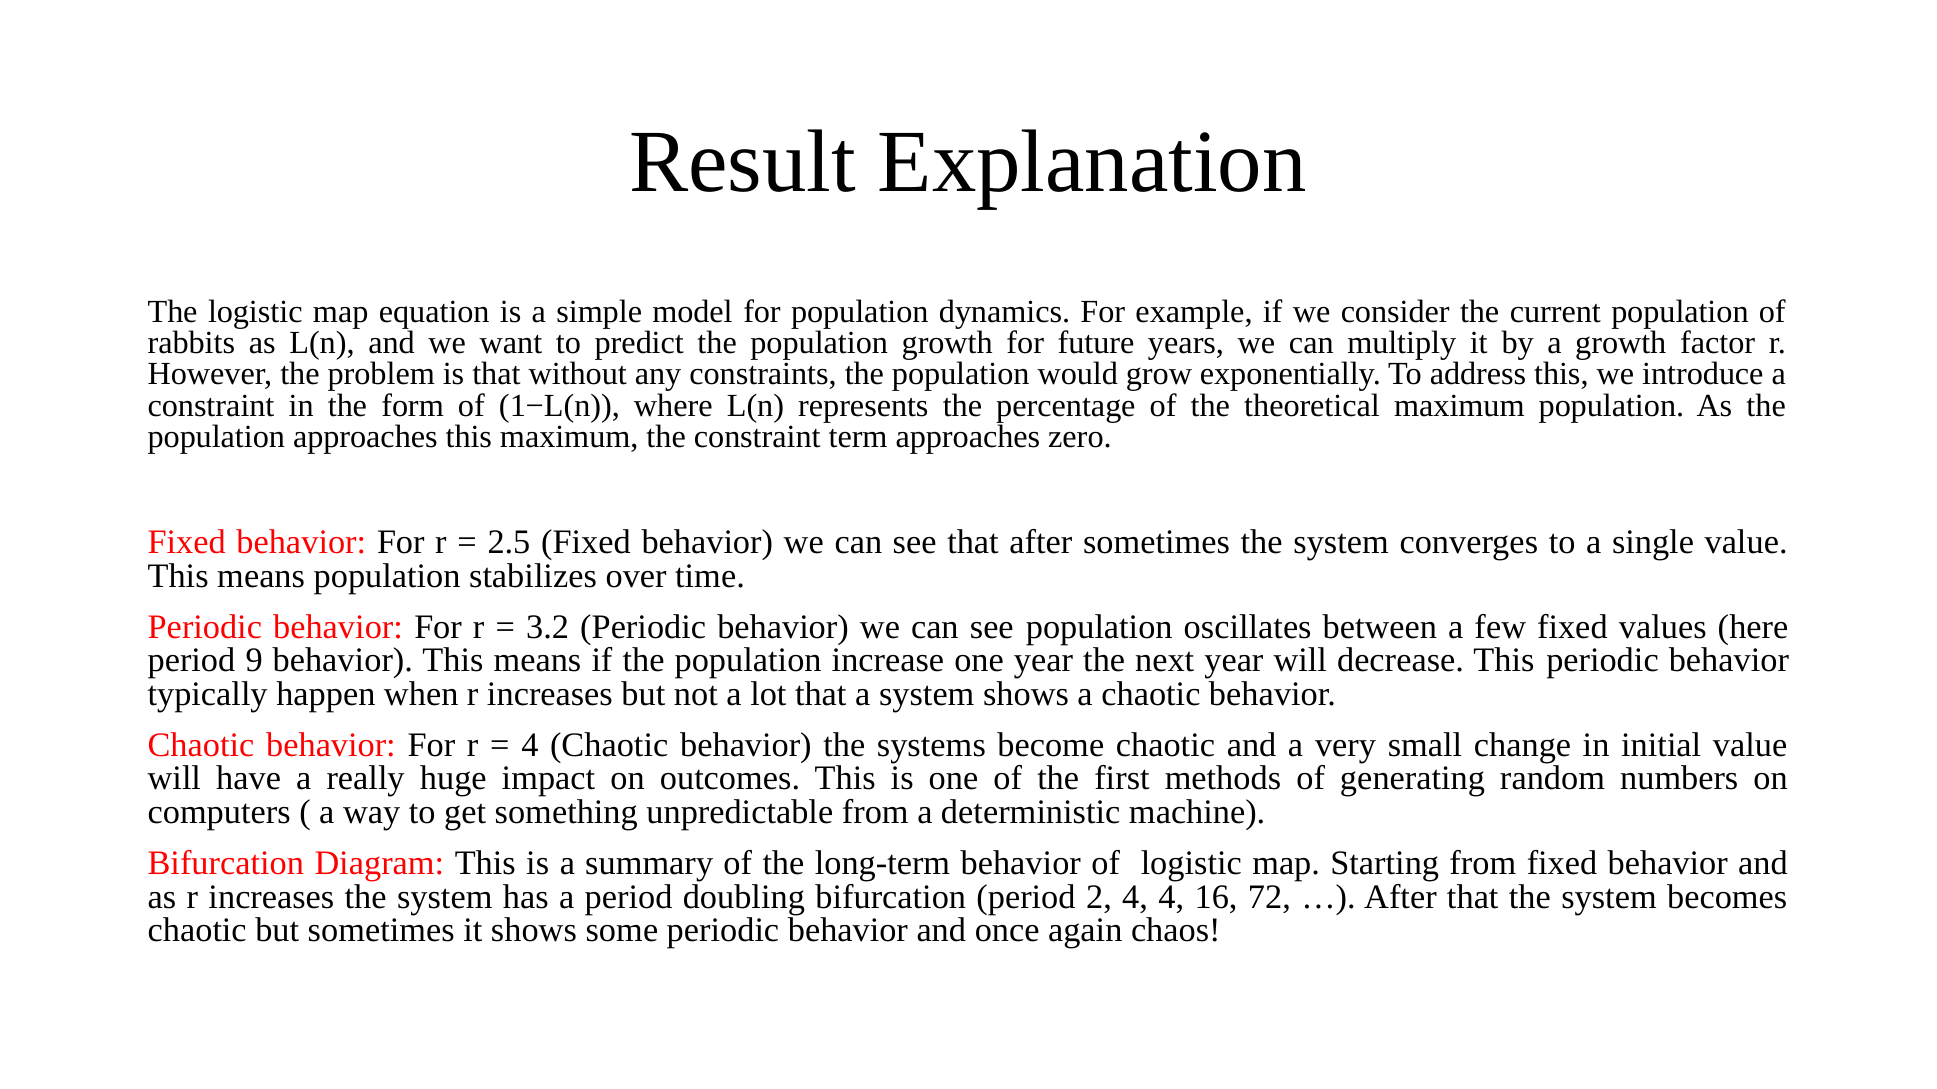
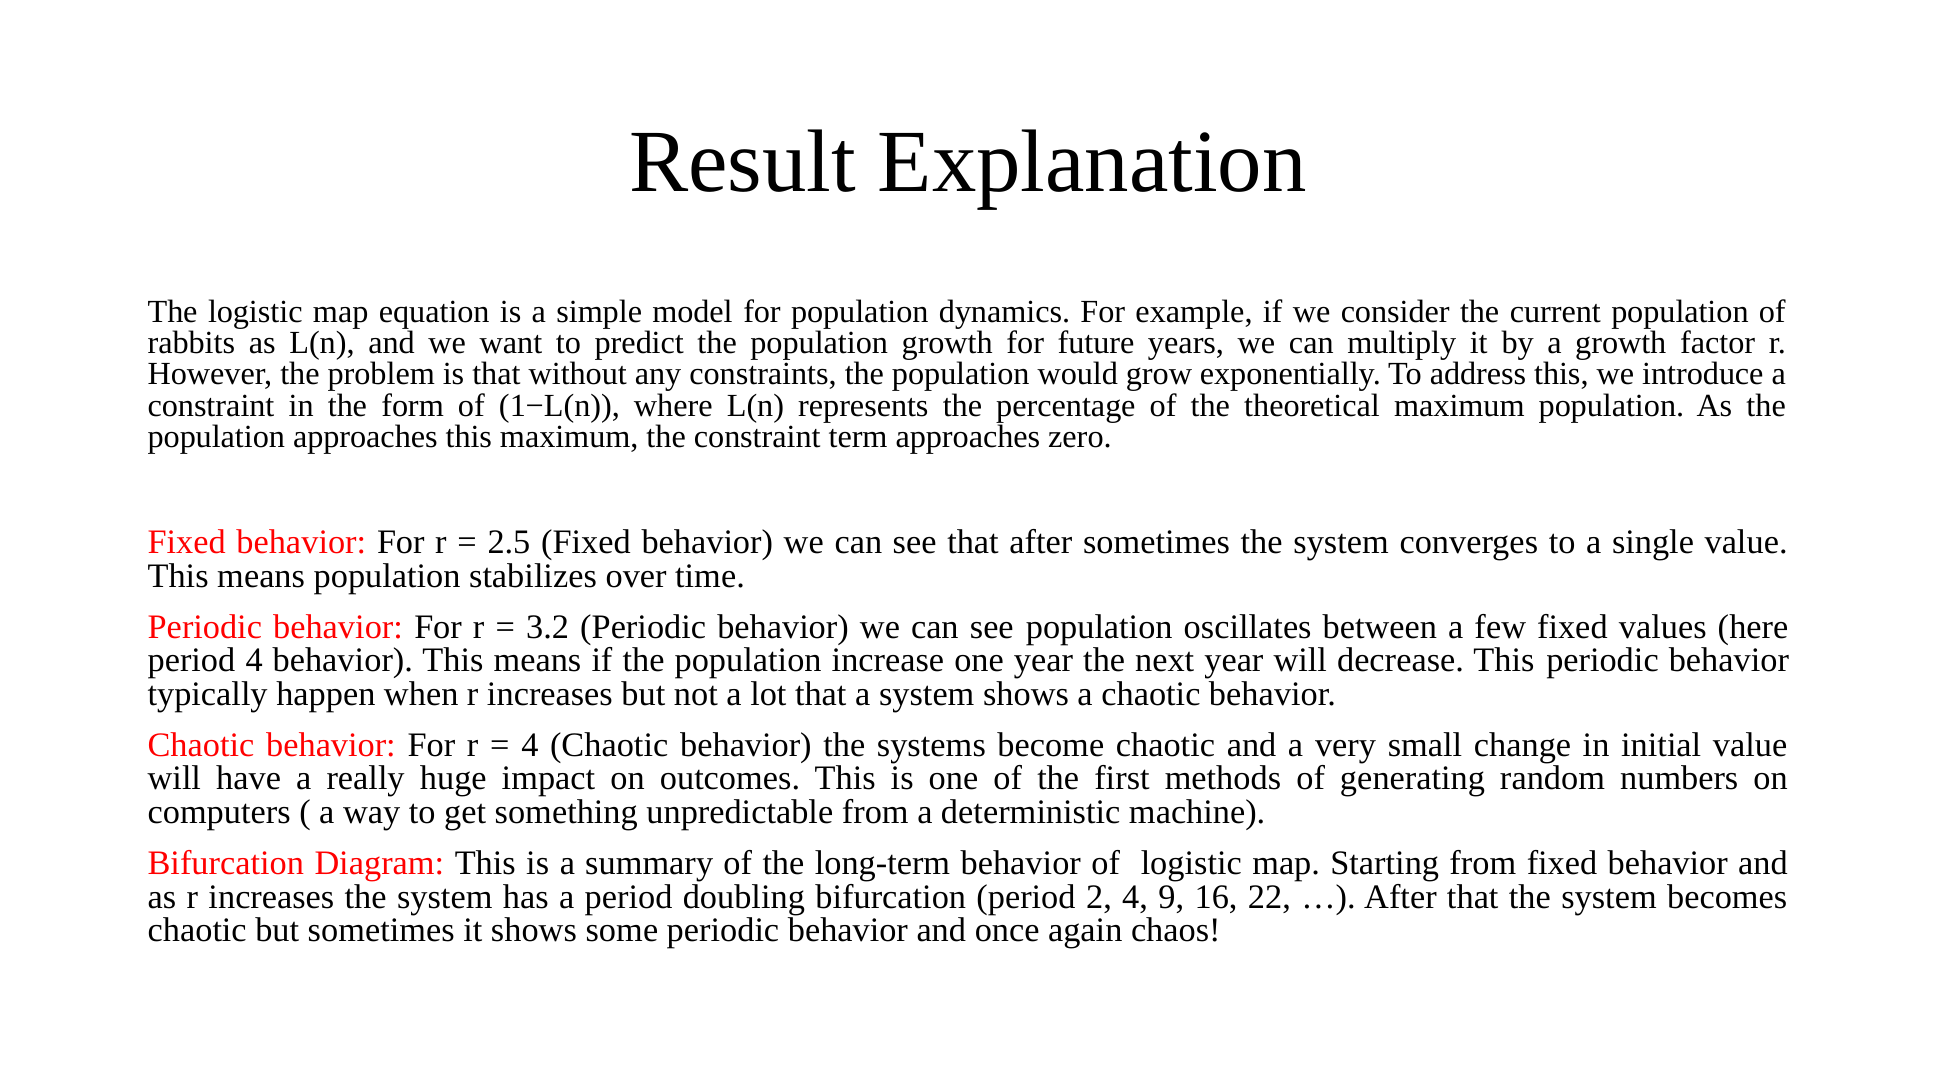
period 9: 9 -> 4 (254, 661)
4 4: 4 -> 9 (1171, 897)
72: 72 -> 22 (1269, 897)
